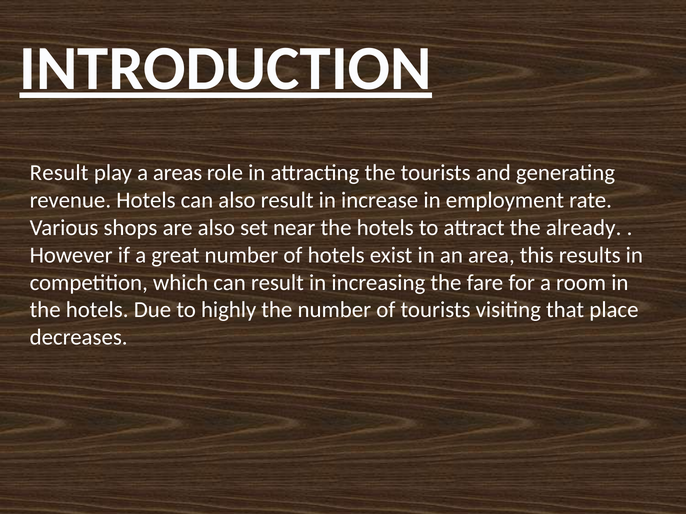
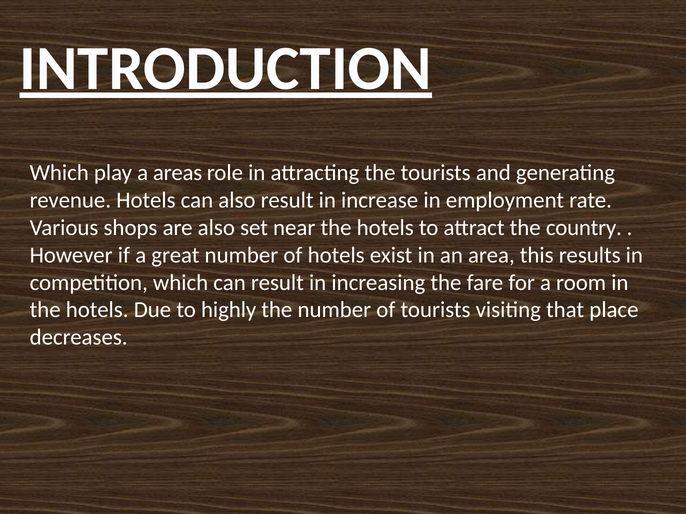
Result: Result -> Which (59, 173)
already: already -> country (584, 228)
